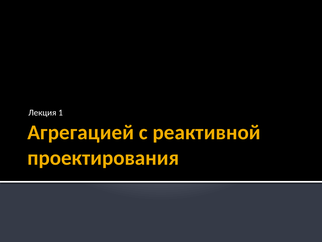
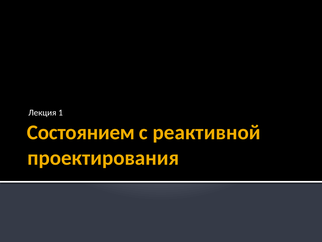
Агрегацией: Агрегацией -> Состоянием (81, 132)
